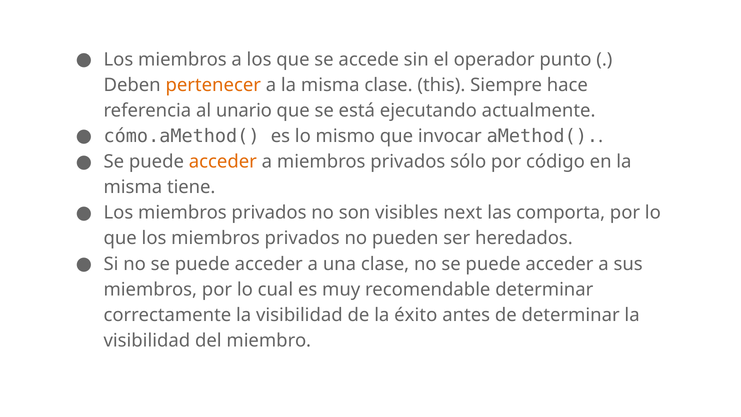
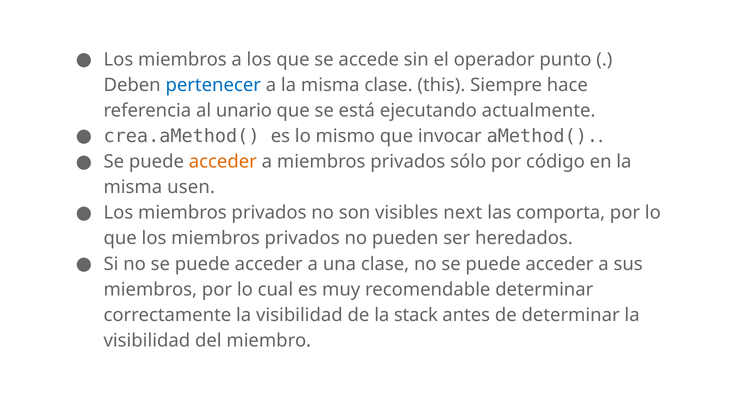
pertenecer colour: orange -> blue (213, 85)
cómo.aMethod(: cómo.aMethod( -> crea.aMethod( (182, 136)
tiene: tiene -> usen (191, 187)
éxito: éxito -> stack (416, 315)
